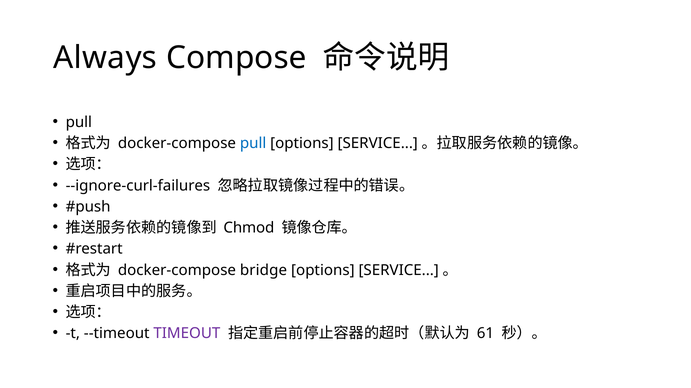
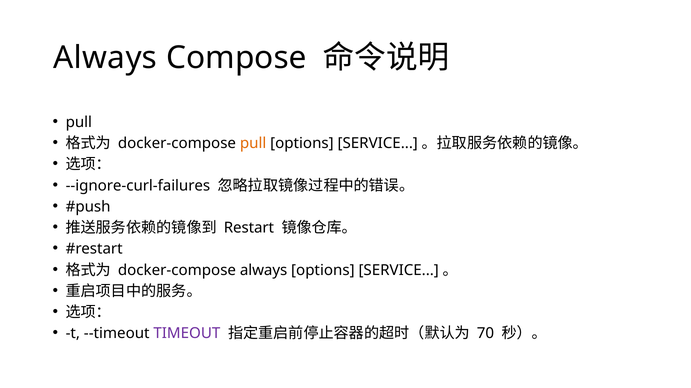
pull colour: blue -> orange (253, 144)
Chmod: Chmod -> Restart (249, 228)
docker-compose bridge: bridge -> always (264, 270)
61: 61 -> 70 (485, 334)
